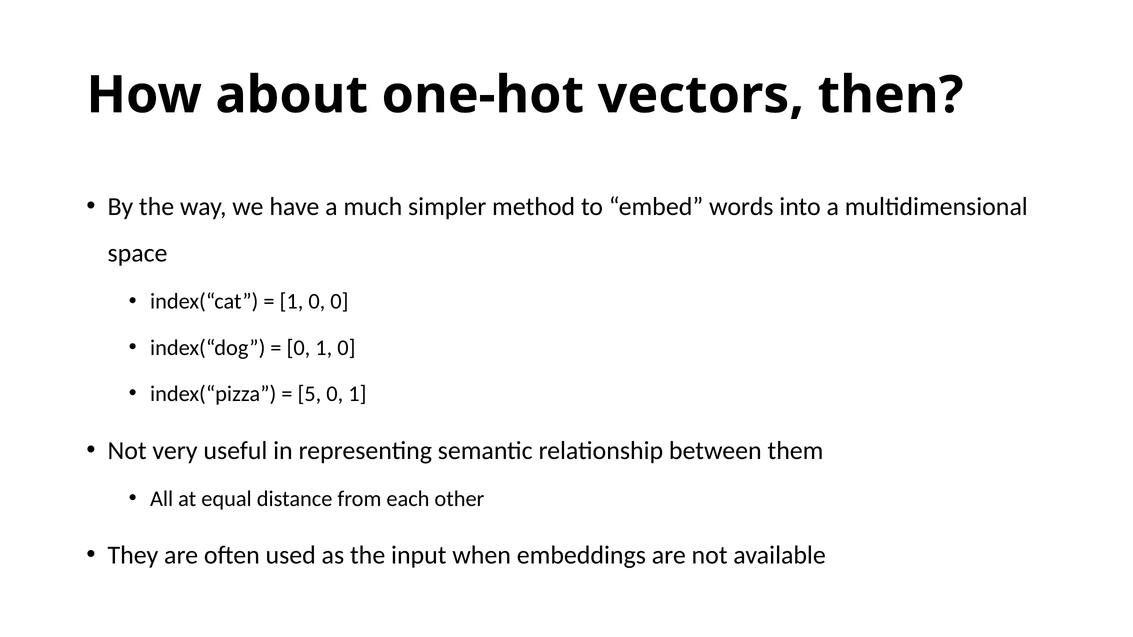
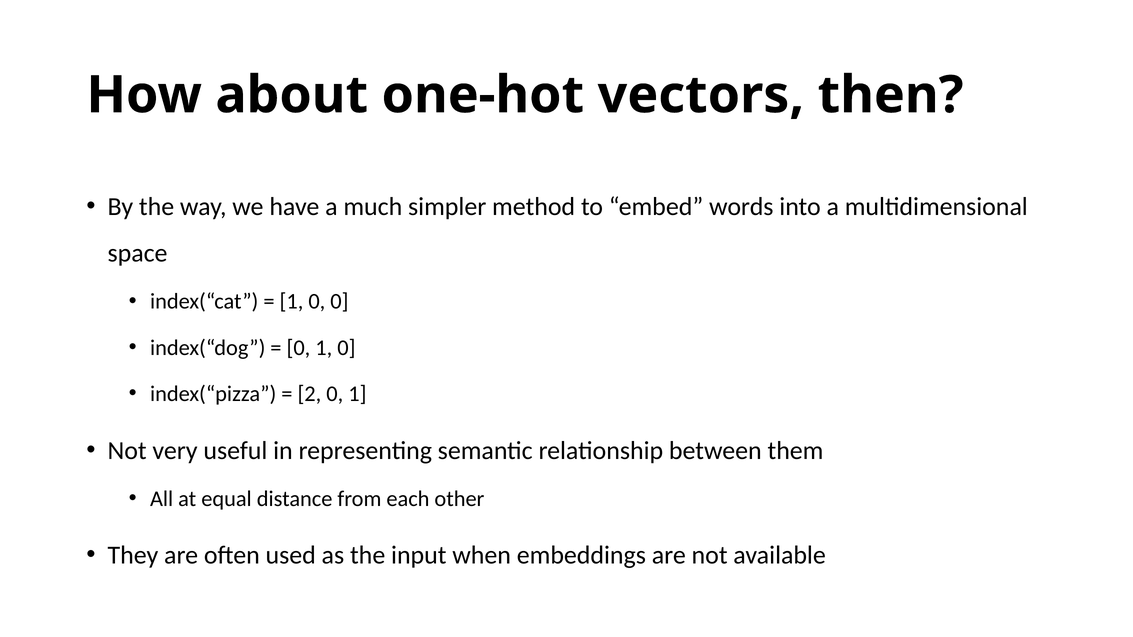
5: 5 -> 2 (309, 394)
